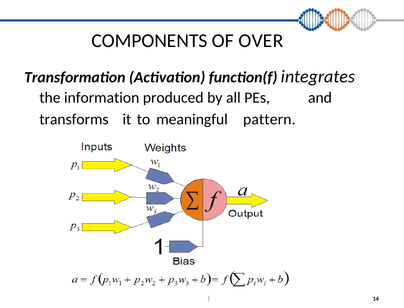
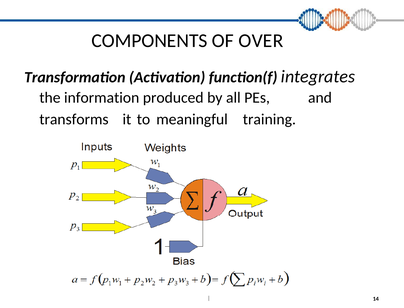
pattern: pattern -> training (269, 119)
